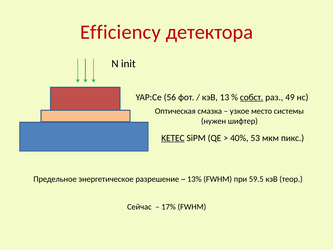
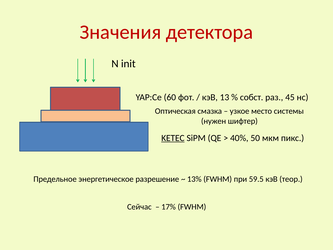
Efficiency: Efficiency -> Значения (120, 32)
56: 56 -> 60 (170, 97)
собст underline: present -> none (252, 97)
49: 49 -> 45 (290, 97)
53: 53 -> 50 (255, 138)
